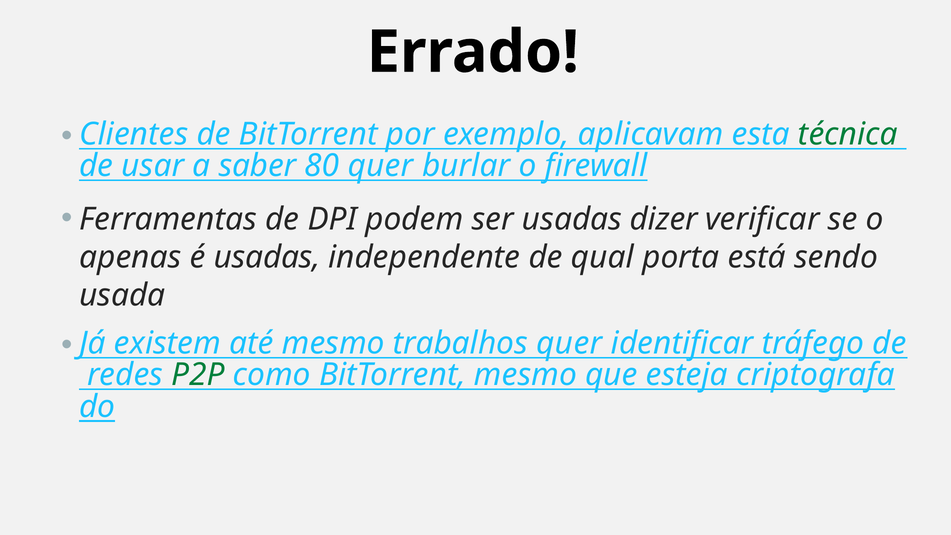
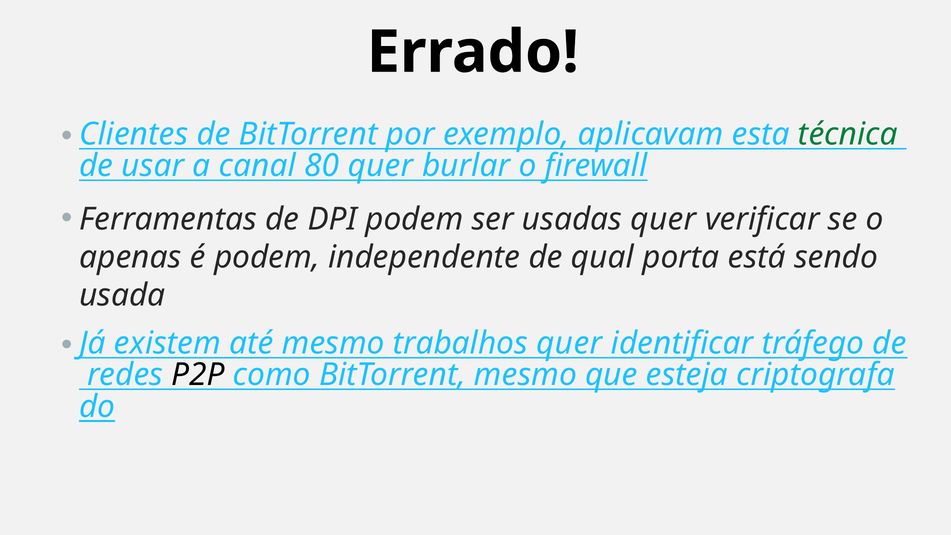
saber: saber -> canal (257, 166)
usadas dizer: dizer -> quer (663, 219)
é usadas: usadas -> podem (267, 257)
P2P colour: green -> black (198, 375)
